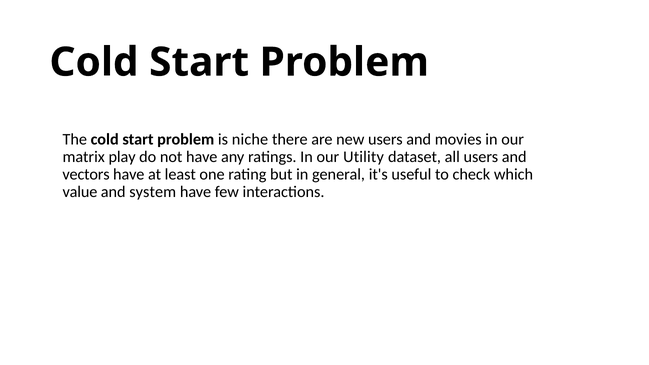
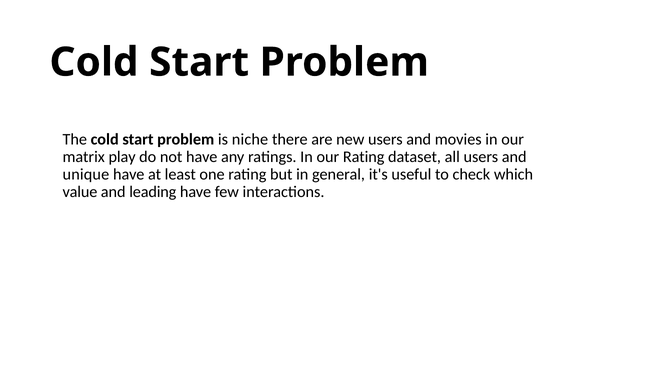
our Utility: Utility -> Rating (364, 157)
vectors: vectors -> unique (86, 174)
system: system -> leading (153, 192)
